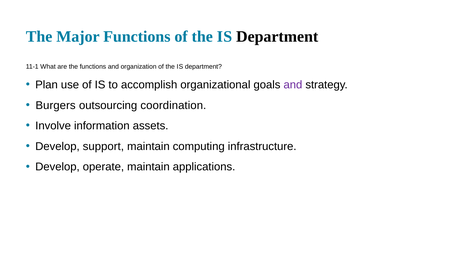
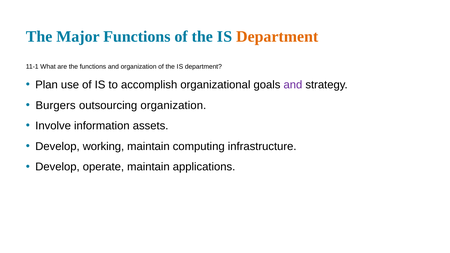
Department colour: black -> orange (277, 37)
outsourcing coordination: coordination -> organization (173, 105)
support: support -> working (103, 146)
